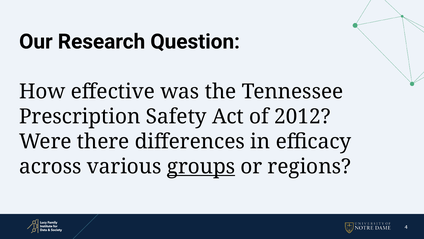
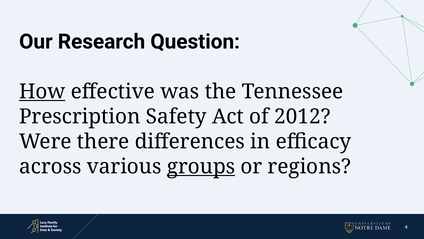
How underline: none -> present (42, 91)
